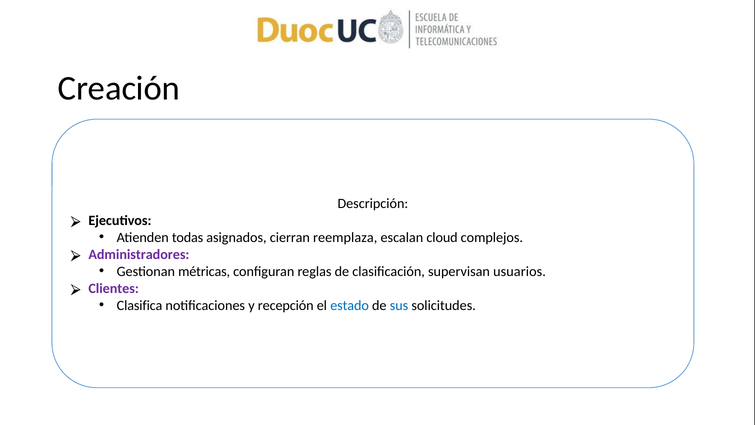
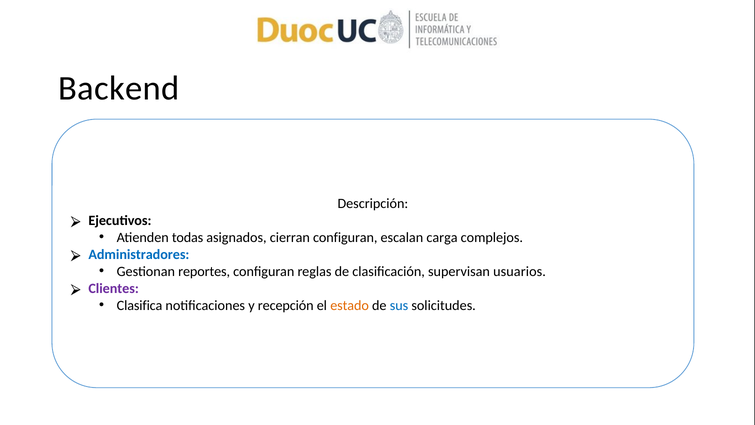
Creación: Creación -> Backend (119, 88)
cierran reemplaza: reemplaza -> configuran (345, 237)
cloud: cloud -> carga (442, 237)
Administradores colour: purple -> blue (139, 254)
métricas: métricas -> reportes (204, 271)
estado colour: blue -> orange (350, 305)
